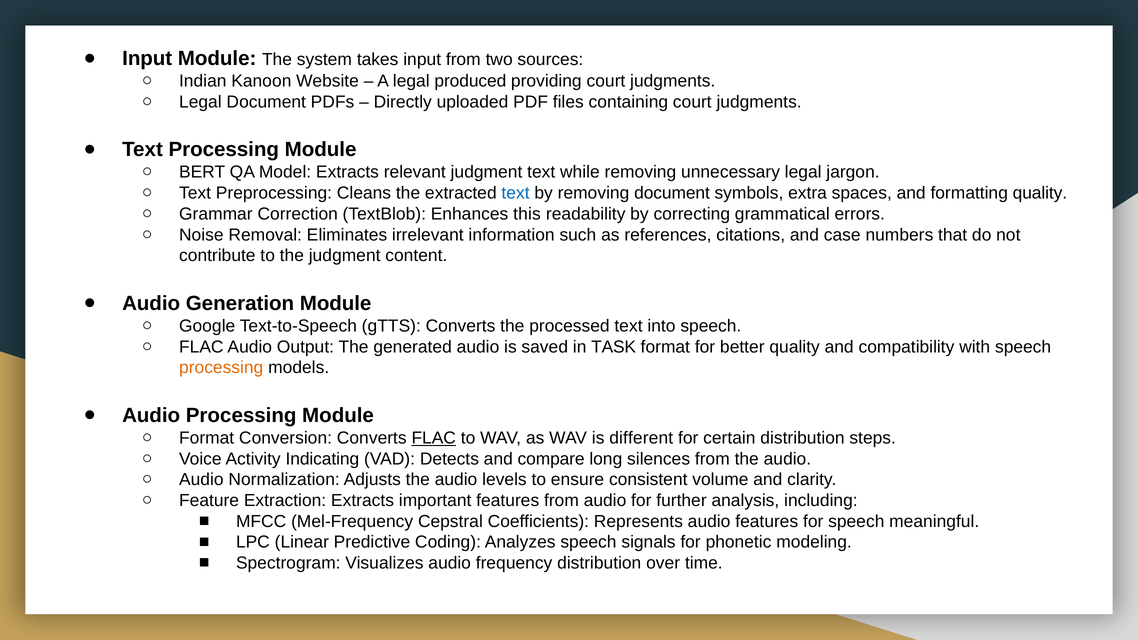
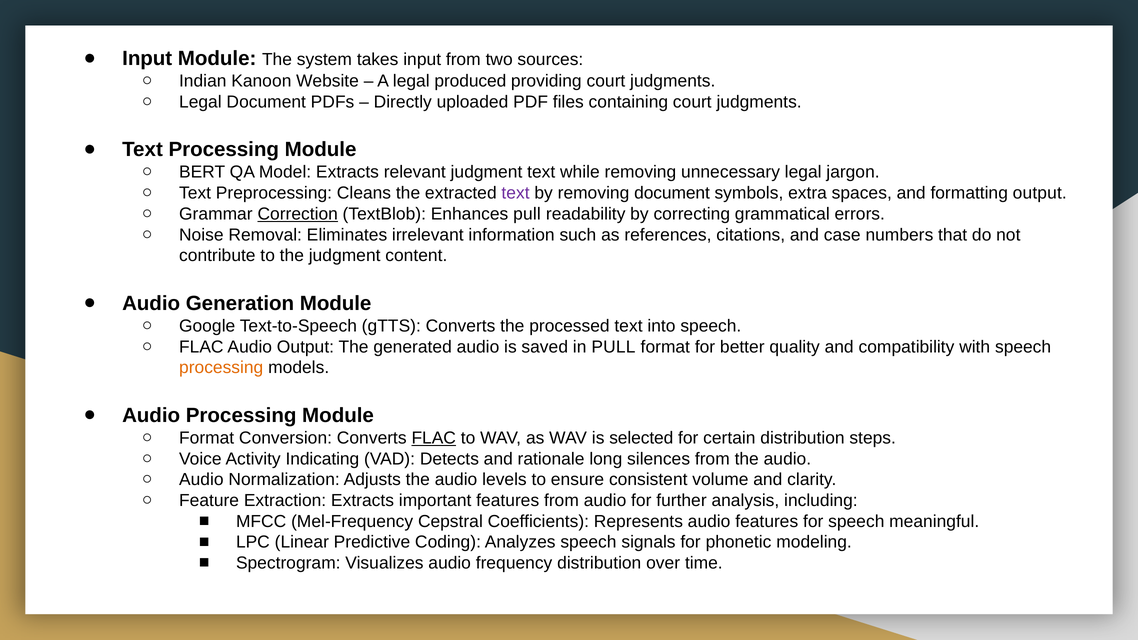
text colour: blue -> purple (516, 193)
formatting quality: quality -> output (1040, 193)
Correction underline: none -> present (298, 214)
Enhances this: this -> pull (527, 214)
in TASK: TASK -> PULL (613, 347)
different: different -> selected (641, 438)
compare: compare -> rationale (551, 459)
